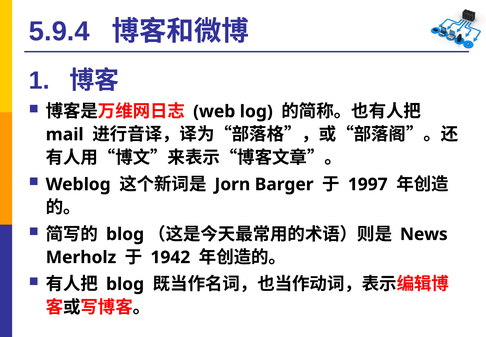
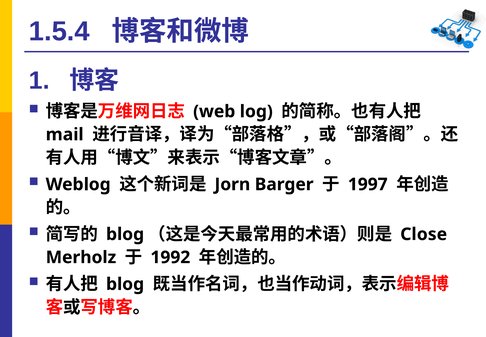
5.9.4: 5.9.4 -> 1.5.4 (59, 31)
News: News -> Close (424, 234)
1942: 1942 -> 1992 (170, 257)
